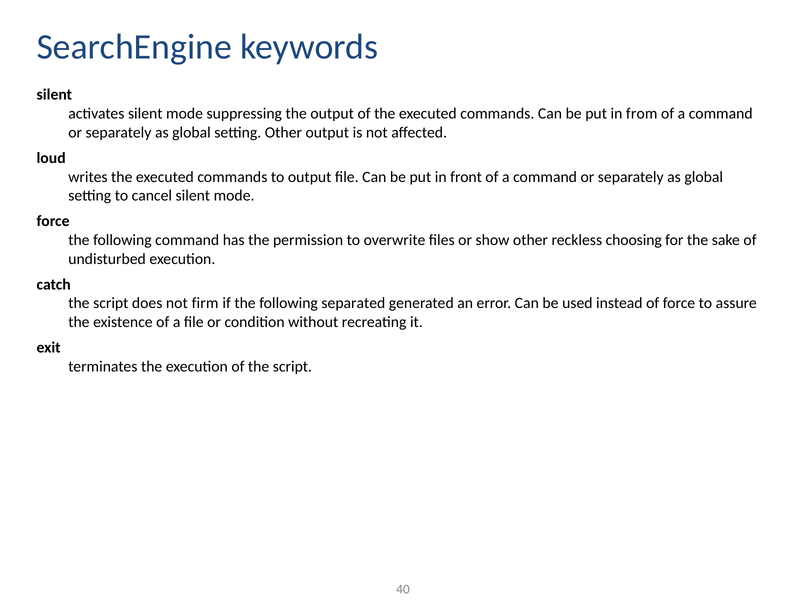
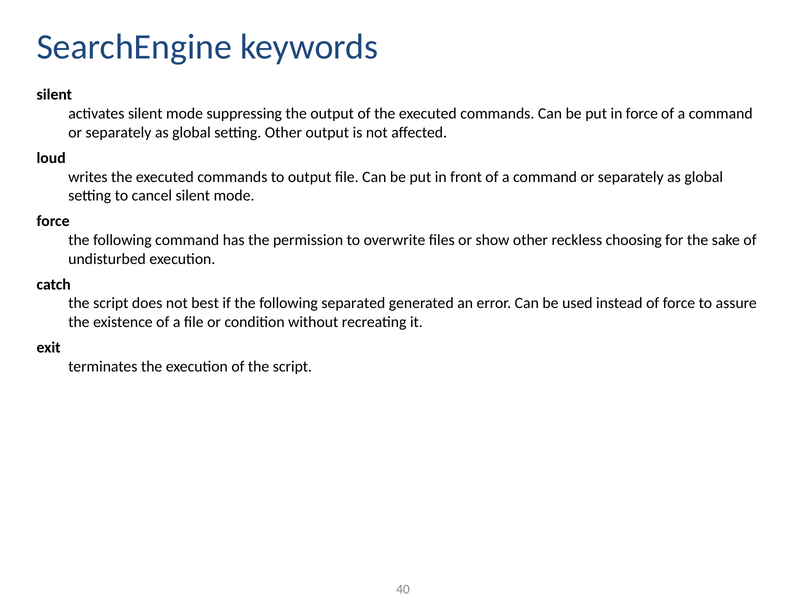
in from: from -> force (642, 114)
firm: firm -> best (205, 303)
